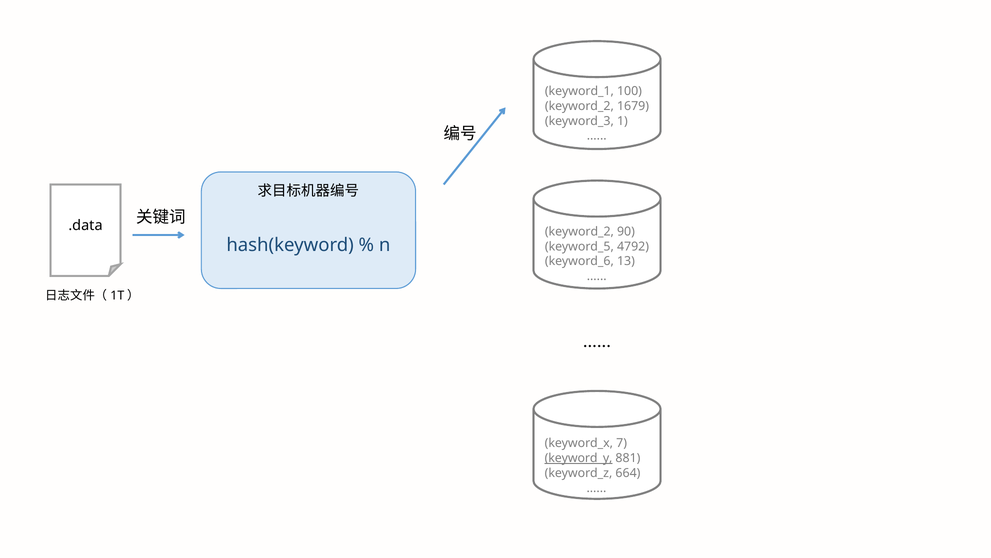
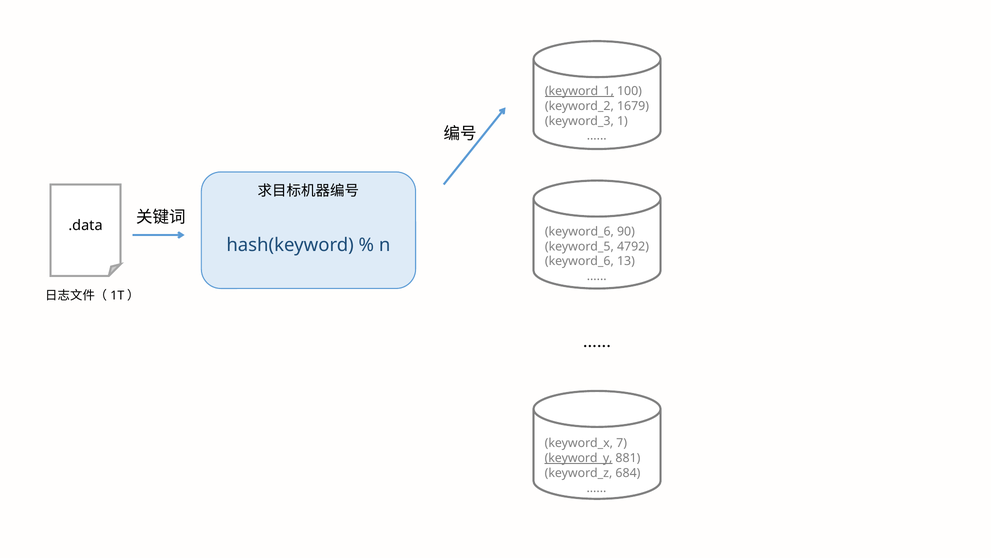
keyword_1 underline: none -> present (579, 91)
keyword_2: keyword_2 -> keyword_6 (579, 231)
664: 664 -> 684 (628, 473)
